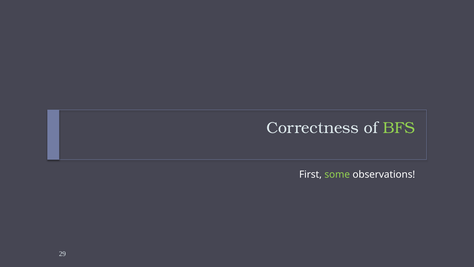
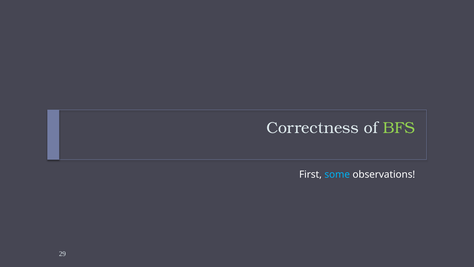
some colour: light green -> light blue (337, 174)
